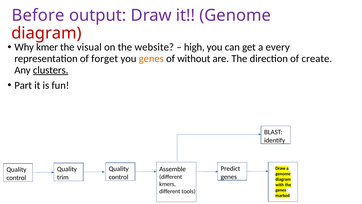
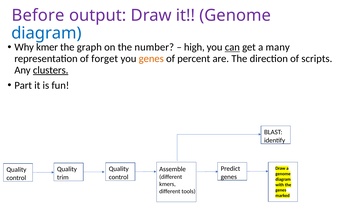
diagram colour: red -> blue (46, 33)
visual: visual -> graph (89, 47)
website: website -> number (154, 47)
can underline: none -> present (232, 47)
every: every -> many (278, 47)
without: without -> percent (194, 59)
create: create -> scripts (317, 59)
